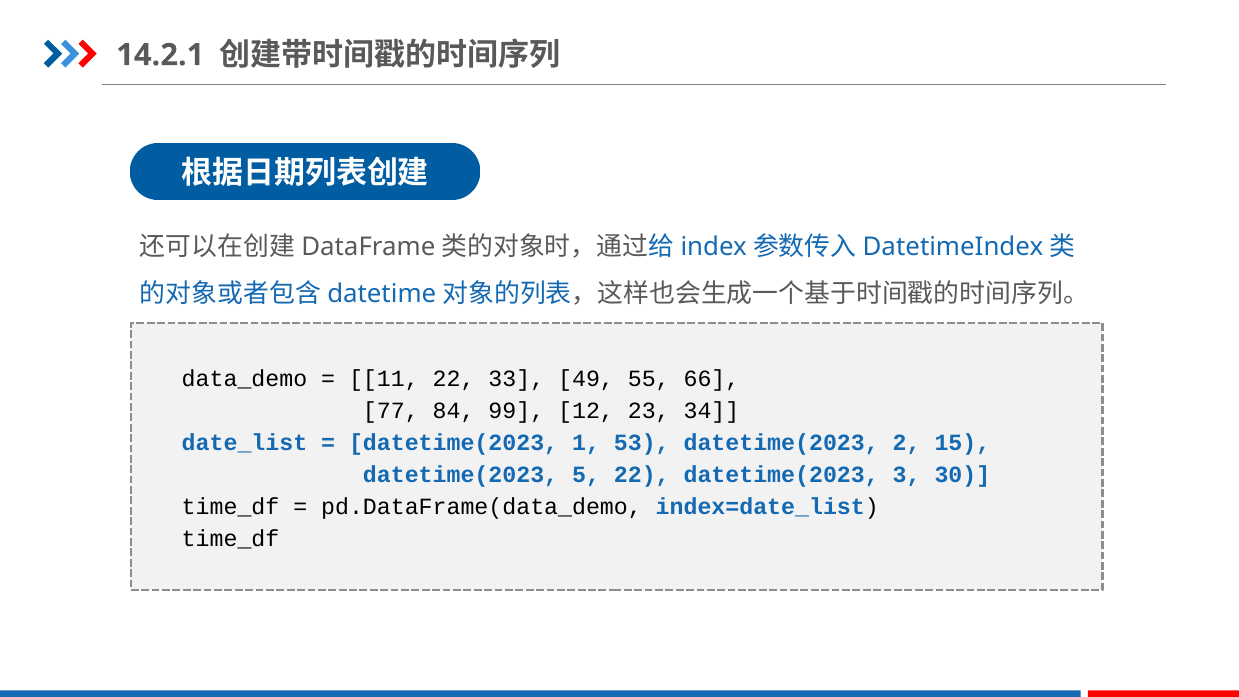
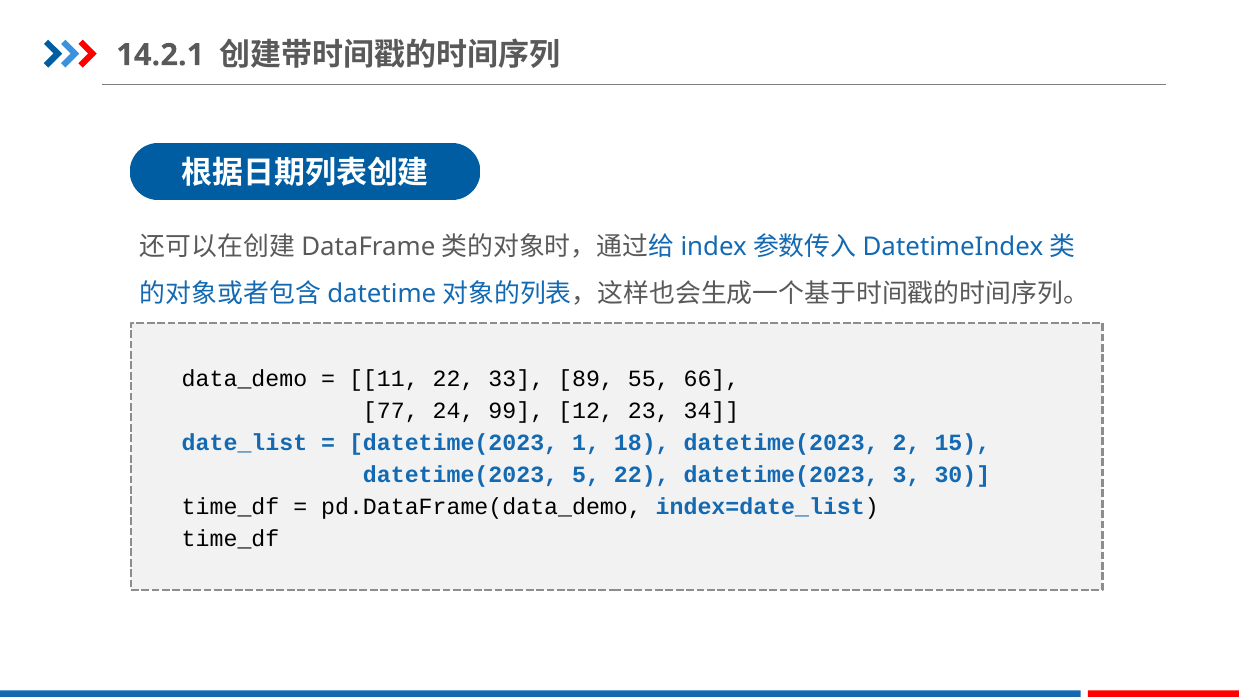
49: 49 -> 89 (586, 379)
84: 84 -> 24 (454, 411)
53: 53 -> 18 (642, 443)
